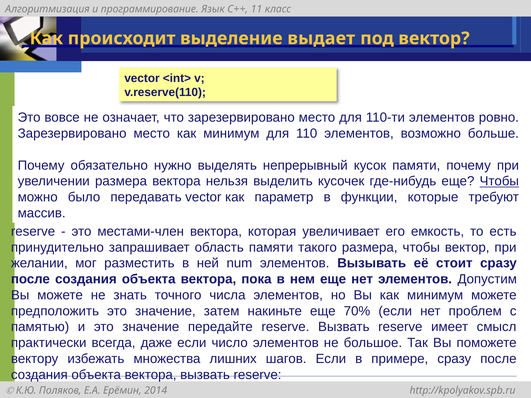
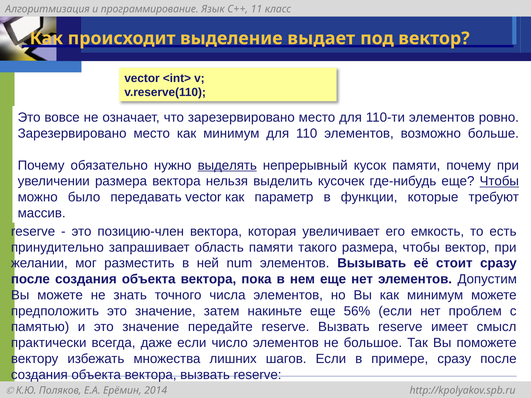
выделять underline: none -> present (227, 165)
местами-член: местами-член -> позицию-член (141, 232)
70%: 70% -> 56% (357, 311)
